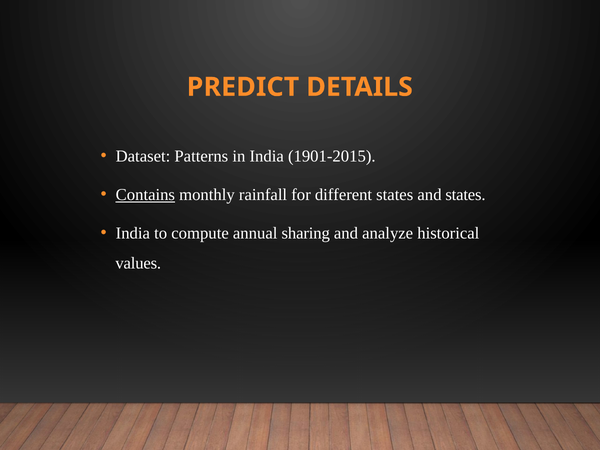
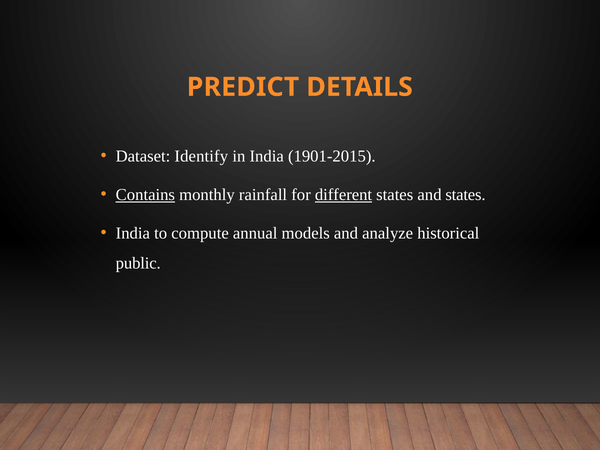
Patterns: Patterns -> Identify (201, 156)
different underline: none -> present (344, 195)
sharing: sharing -> models (306, 233)
values: values -> public (138, 263)
